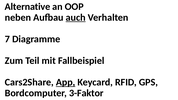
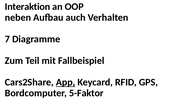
Alternative: Alternative -> Interaktion (27, 7)
auch underline: present -> none (76, 17)
3-Faktor: 3-Faktor -> 5-Faktor (86, 93)
